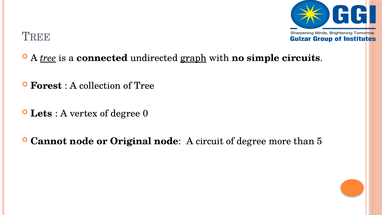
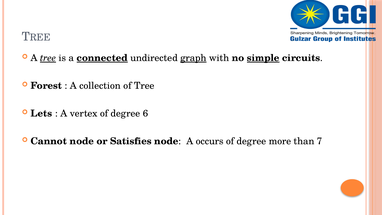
connected underline: none -> present (102, 58)
simple underline: none -> present (263, 58)
0: 0 -> 6 (145, 113)
Original: Original -> Satisfies (131, 141)
circuit: circuit -> occurs (210, 141)
5: 5 -> 7 (320, 141)
